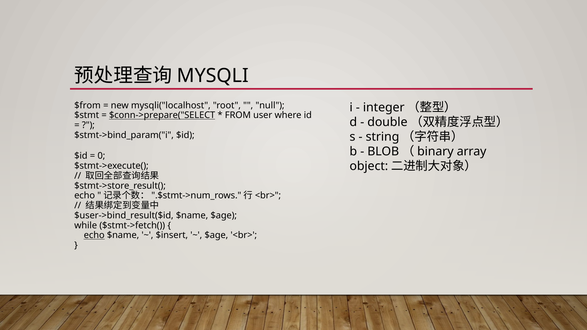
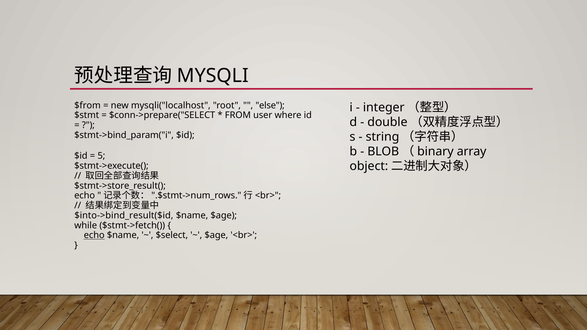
null: null -> else (270, 105)
$conn->prepare("SELECT underline: present -> none (162, 115)
0: 0 -> 5 (101, 156)
$user->bind_result($id: $user->bind_result($id -> $into->bind_result($id (124, 216)
$insert: $insert -> $select (172, 235)
